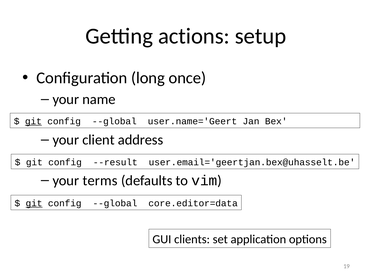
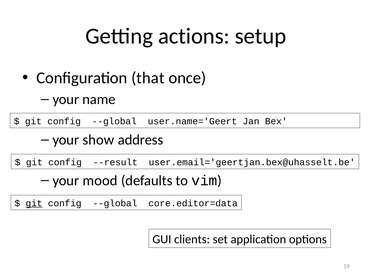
long: long -> that (148, 78)
git underline: present -> none (33, 121)
client: client -> show (98, 140)
terms: terms -> mood (100, 180)
